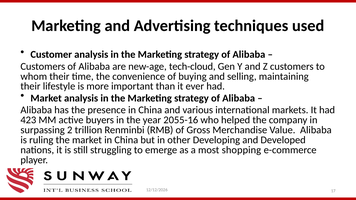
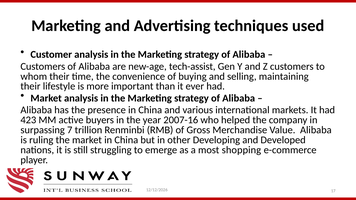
tech-cloud: tech-cloud -> tech-assist (192, 66)
2055-16: 2055-16 -> 2007-16 (181, 120)
2: 2 -> 7 (70, 130)
